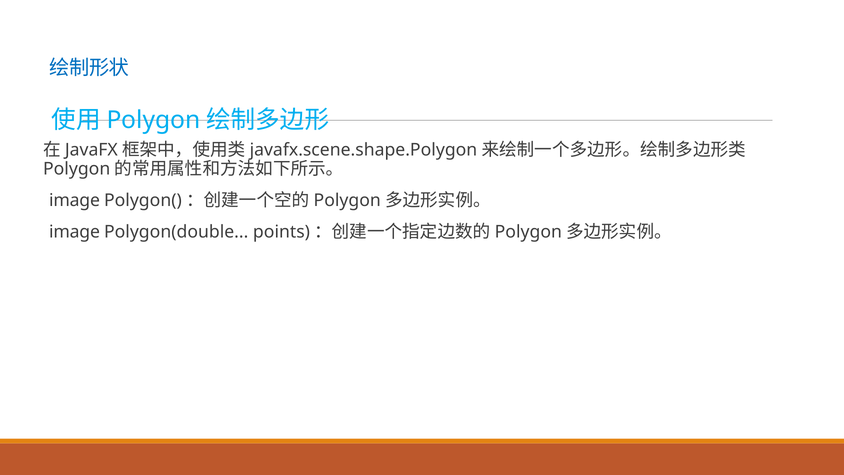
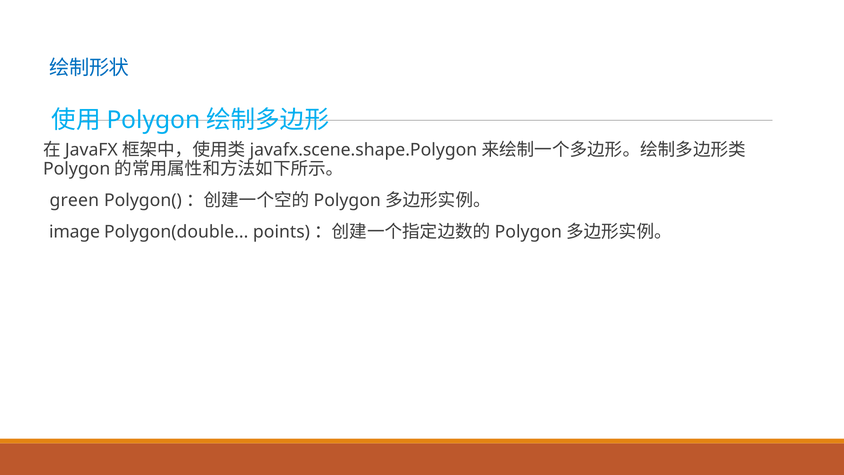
image: image -> green (74, 200)
